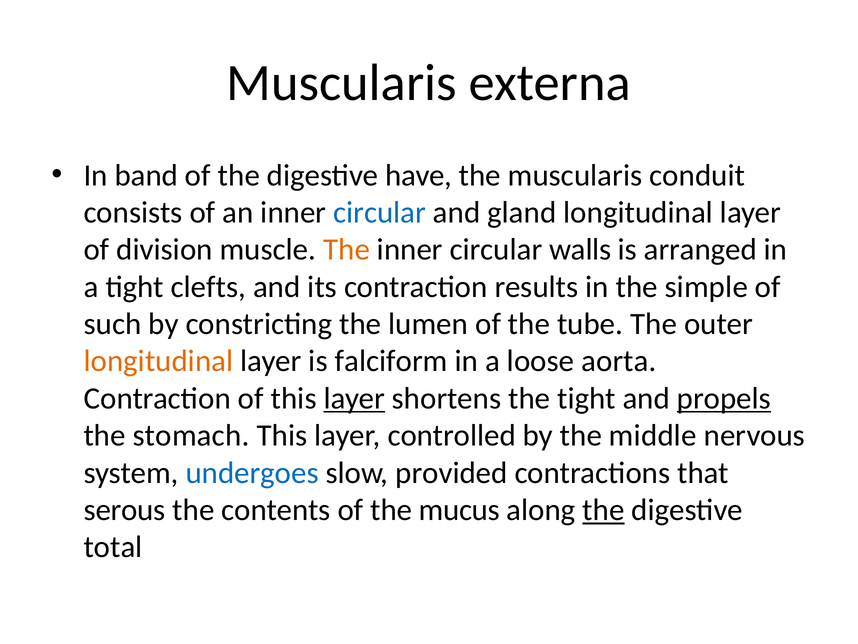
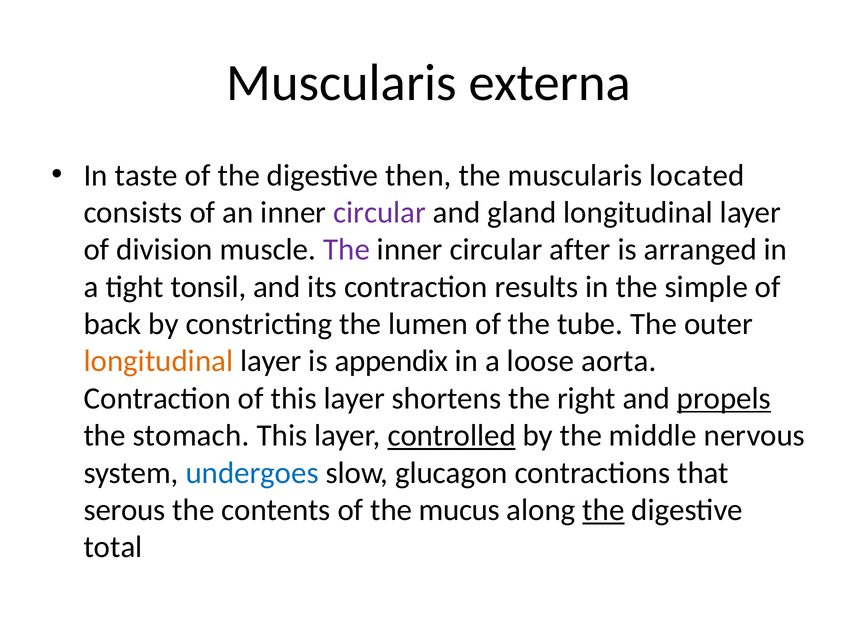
band: band -> taste (146, 175)
have: have -> then (418, 175)
conduit: conduit -> located (697, 175)
circular colour: blue -> purple (380, 212)
The colour: orange -> purple (347, 250)
walls: walls -> after (580, 250)
clefts: clefts -> tonsil (208, 287)
such: such -> back (113, 324)
falciform: falciform -> appendix (391, 361)
layer underline: present -> none (354, 398)
the tight: tight -> right (587, 398)
controlled underline: none -> present (452, 435)
provided: provided -> glucagon (451, 472)
